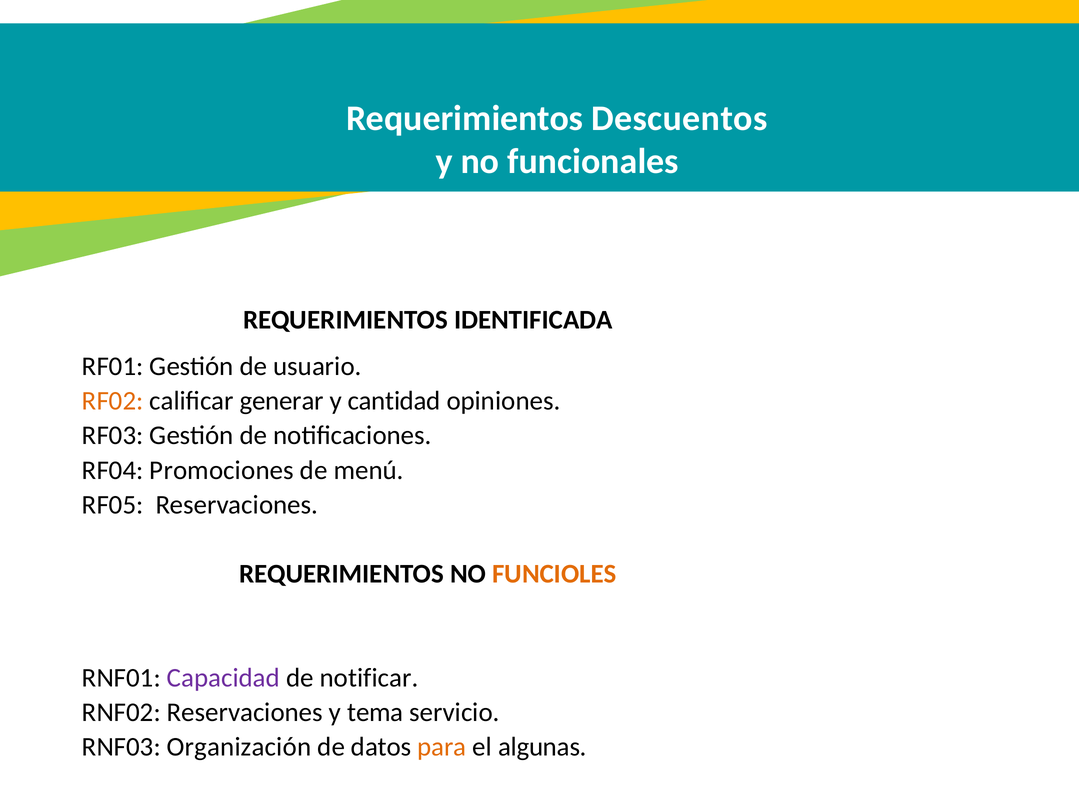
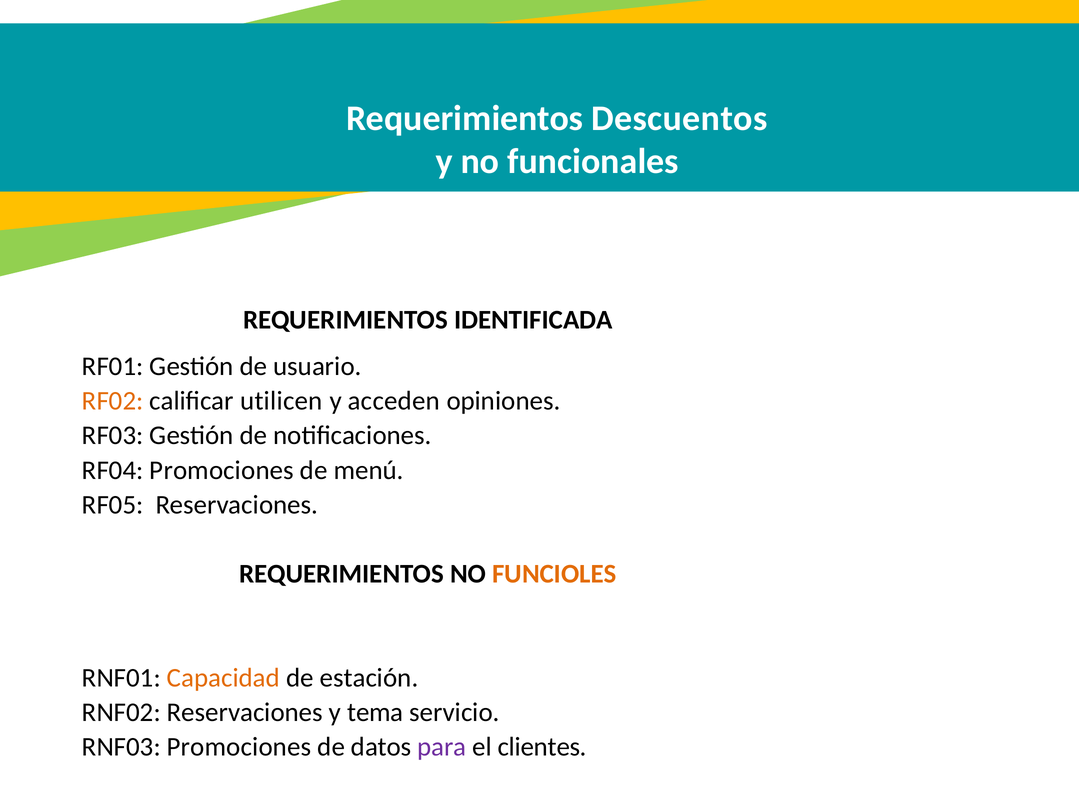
generar: generar -> utilicen (281, 401)
cantidad: cantidad -> acceden (394, 401)
Capacidad colour: purple -> orange (223, 678)
notificar: notificar -> estación (369, 678)
RNF03 Organización: Organización -> Promociones (239, 747)
para colour: orange -> purple (442, 747)
algunas: algunas -> clientes (542, 747)
